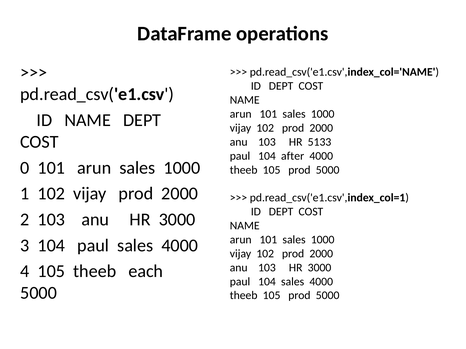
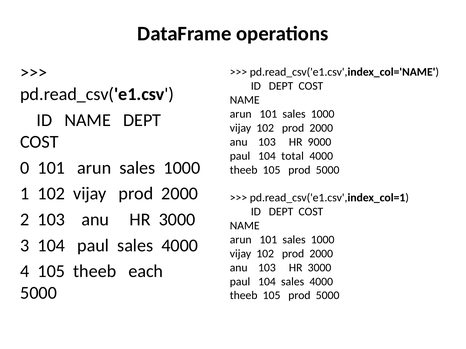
5133: 5133 -> 9000 (320, 142)
after: after -> total (293, 156)
